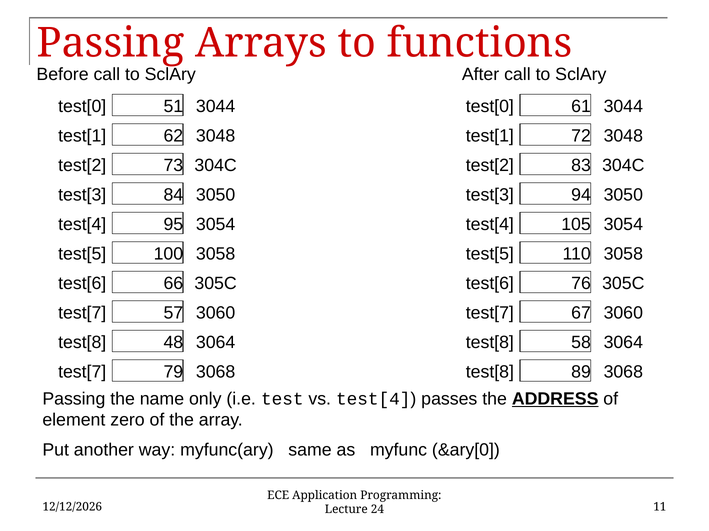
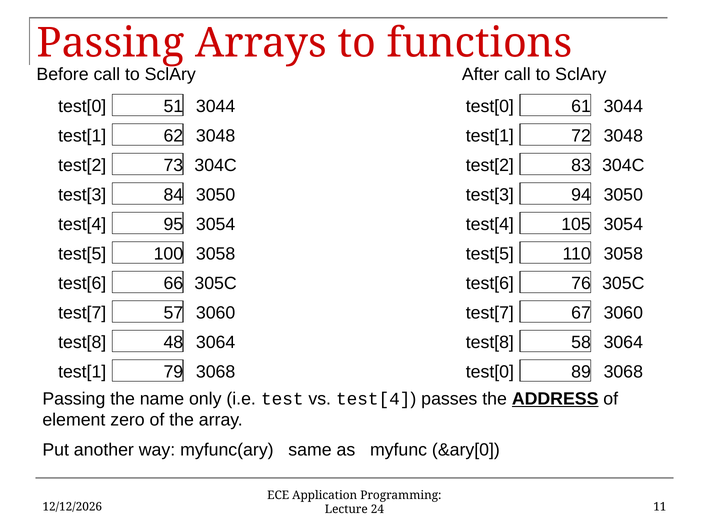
test[7: test[7 -> test[1 (82, 372)
test[8: test[8 -> test[0 (490, 372)
